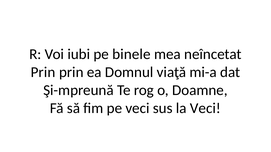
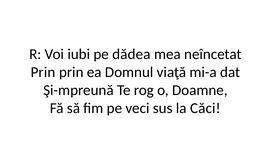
binele: binele -> dădea (131, 54)
la Veci: Veci -> Căci (205, 108)
